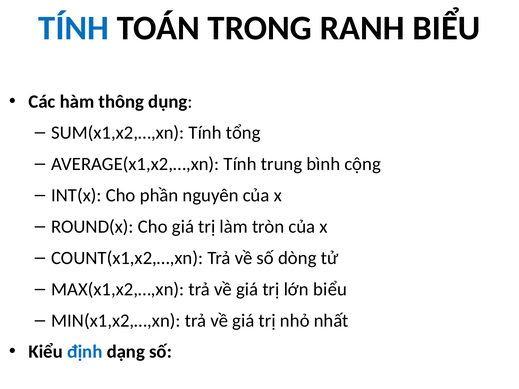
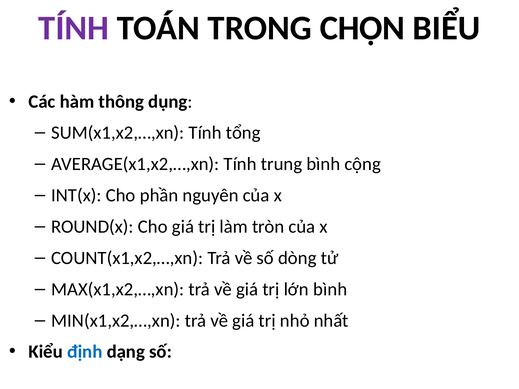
TÍNH colour: blue -> purple (74, 28)
RANH: RANH -> CHỌN (362, 28)
lớn biểu: biểu -> bình (330, 289)
